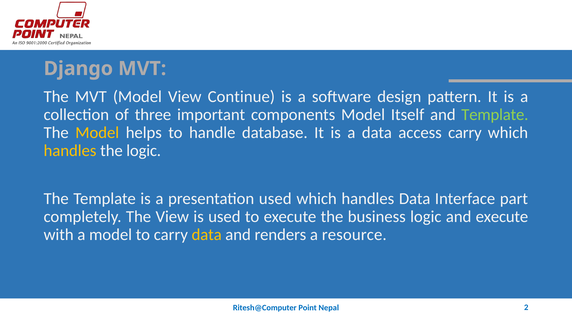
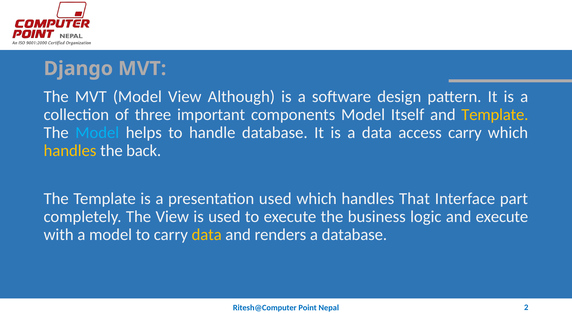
Continue: Continue -> Although (241, 97)
Template colour: light green -> yellow (495, 115)
Model colour: yellow -> light blue (97, 133)
the logic: logic -> back (144, 151)
handles Data: Data -> That (414, 199)
a resource: resource -> database (354, 234)
